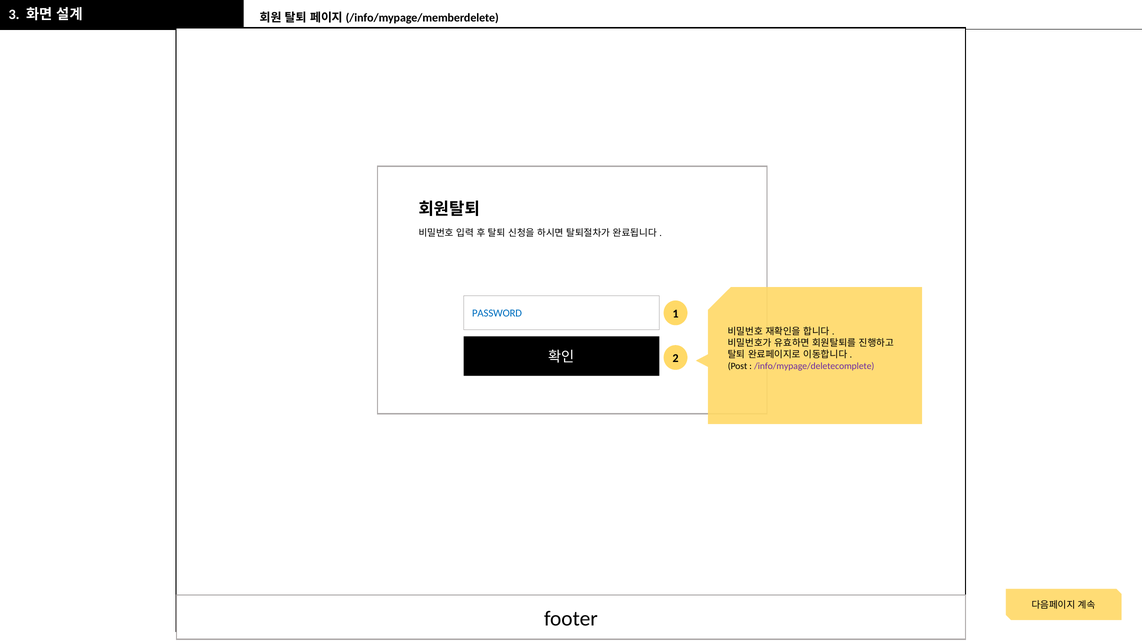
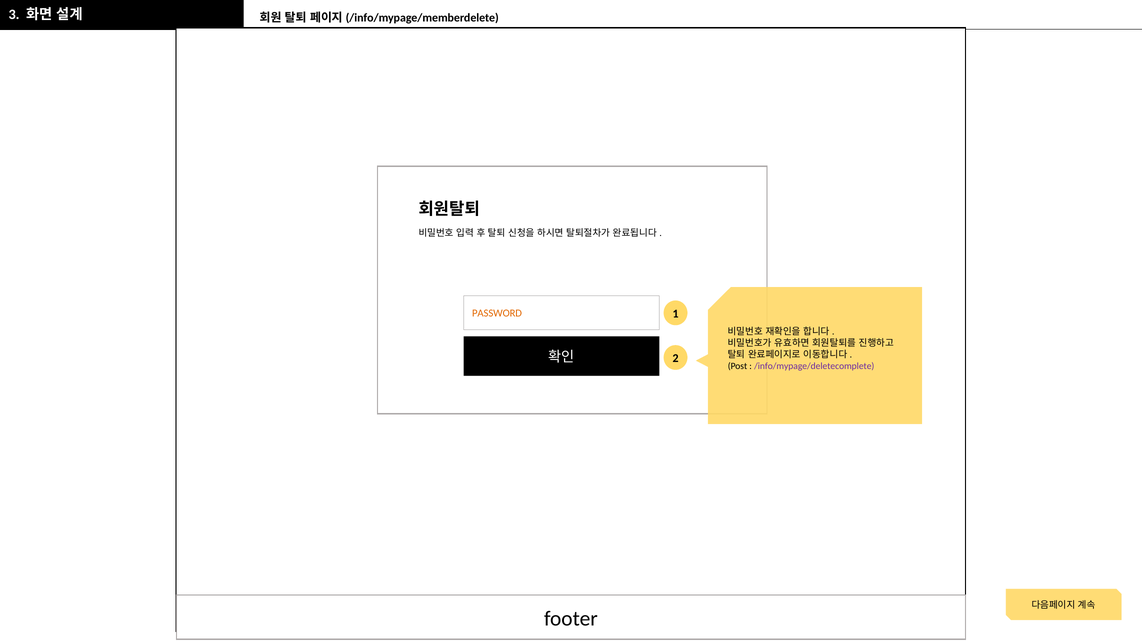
PASSWORD colour: blue -> orange (497, 313)
